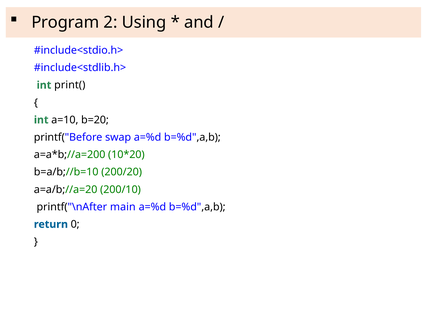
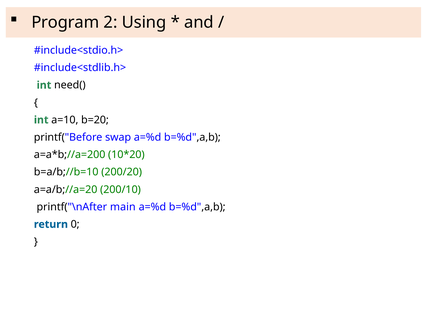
print(: print( -> need( (70, 85)
